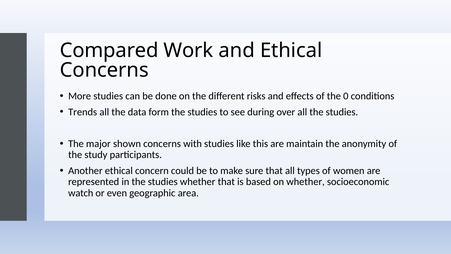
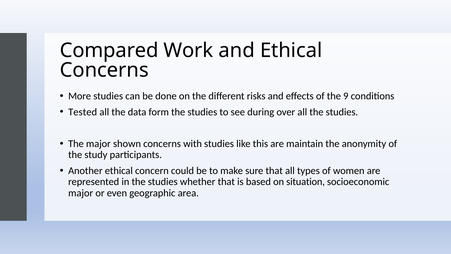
0: 0 -> 9 (346, 96)
Trends: Trends -> Tested (83, 112)
on whether: whether -> situation (306, 182)
watch: watch -> major (81, 193)
